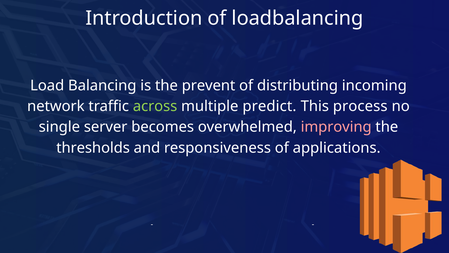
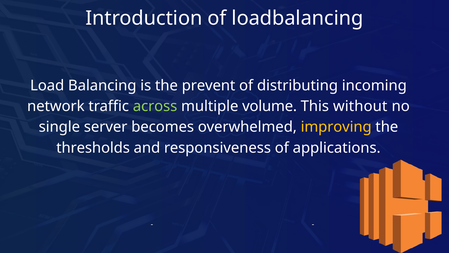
predict: predict -> volume (270, 106)
process: process -> without (360, 106)
improving colour: pink -> yellow (336, 127)
